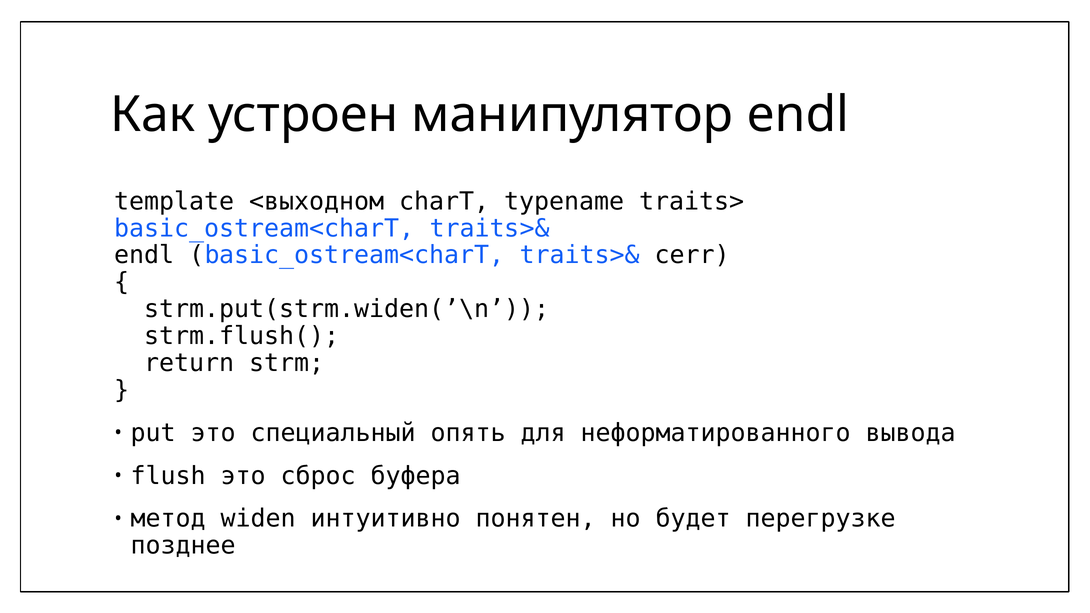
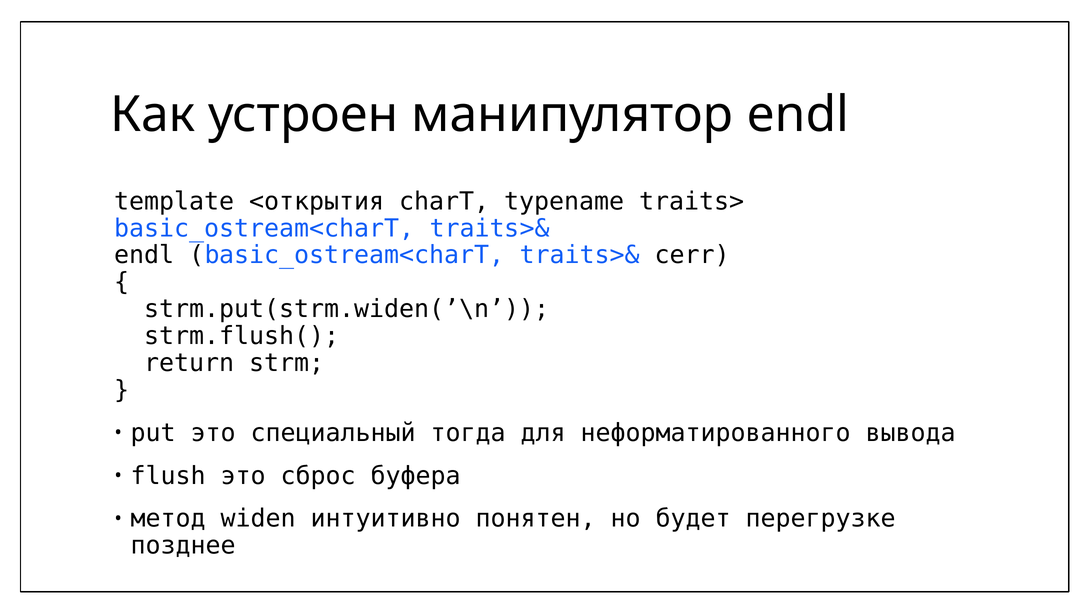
<выходном: <выходном -> <открытия (317, 201)
опять: опять -> тогда (468, 433)
